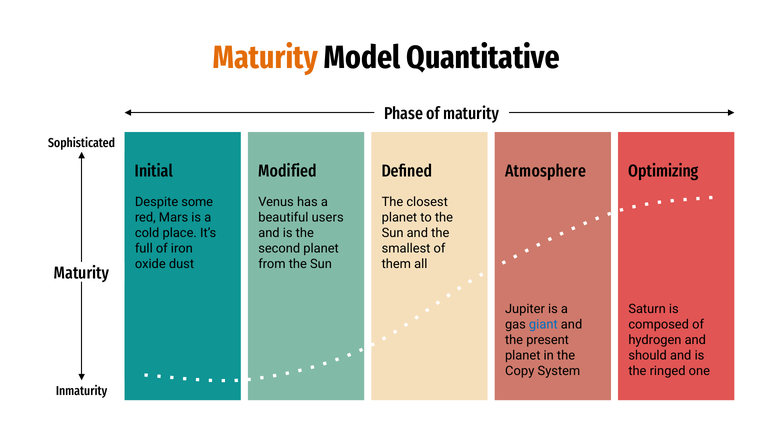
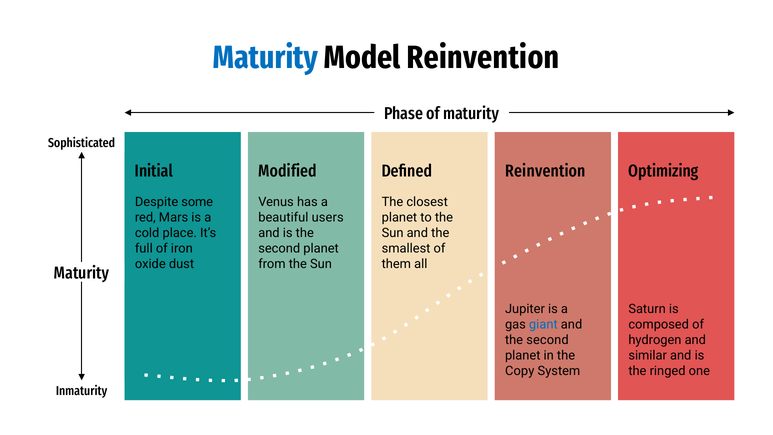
Maturity colour: orange -> blue (265, 57)
Model Quantitative: Quantitative -> Reinvention (483, 57)
Defined Atmosphere: Atmosphere -> Reinvention (546, 171)
present: present -> second (547, 340)
should: should -> similar (648, 355)
